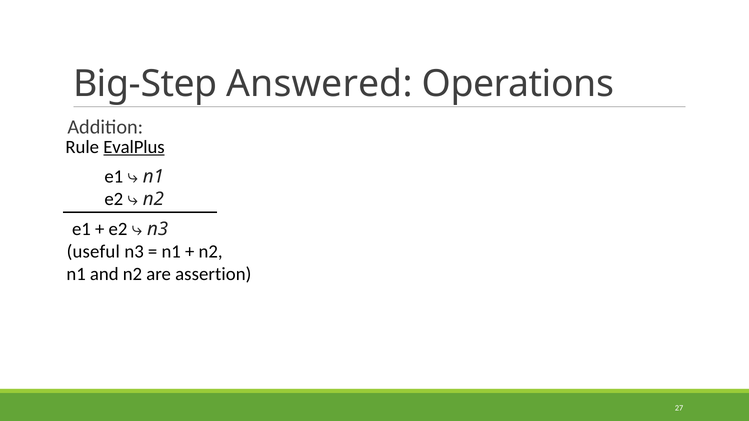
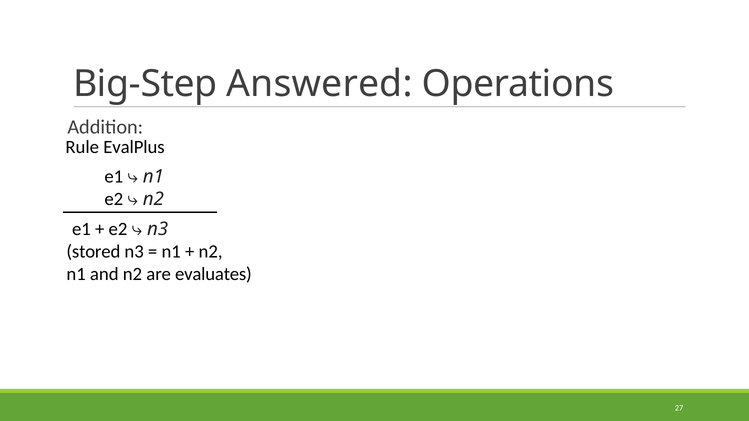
EvalPlus underline: present -> none (134, 147)
useful: useful -> stored (93, 252)
assertion: assertion -> evaluates (213, 274)
